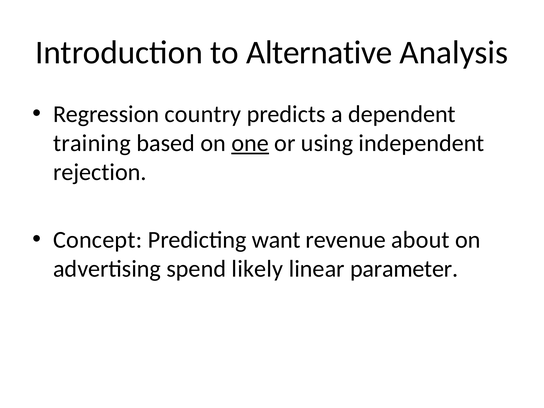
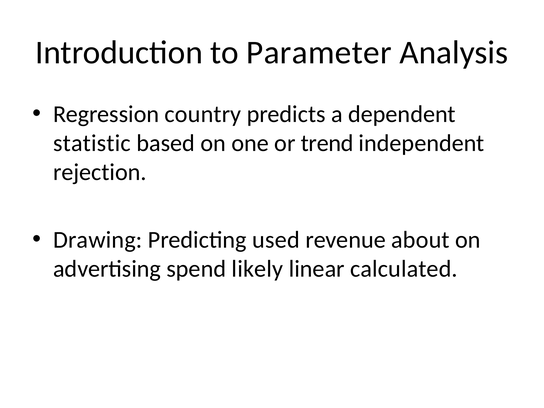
Alternative: Alternative -> Parameter (319, 53)
training: training -> statistic (92, 143)
one underline: present -> none (250, 143)
using: using -> trend (327, 143)
Concept: Concept -> Drawing (98, 240)
want: want -> used (276, 240)
parameter: parameter -> calculated (404, 269)
